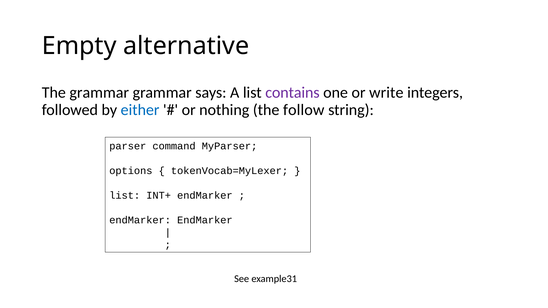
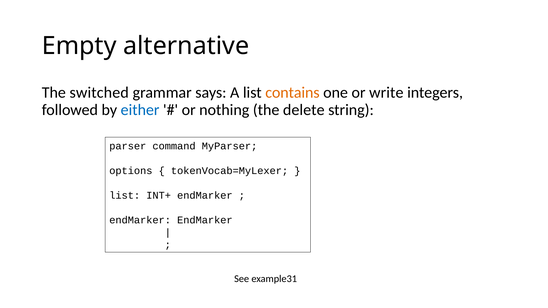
The grammar: grammar -> switched (99, 93)
contains colour: purple -> orange (292, 93)
follow: follow -> delete (304, 110)
